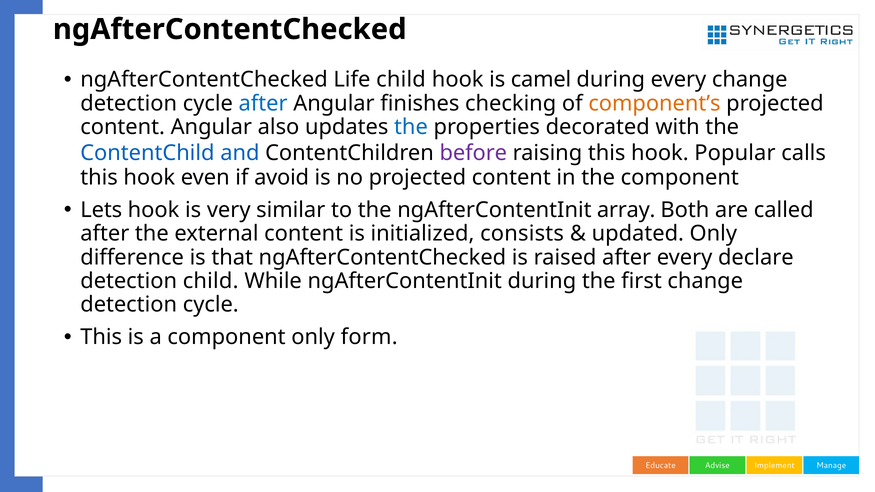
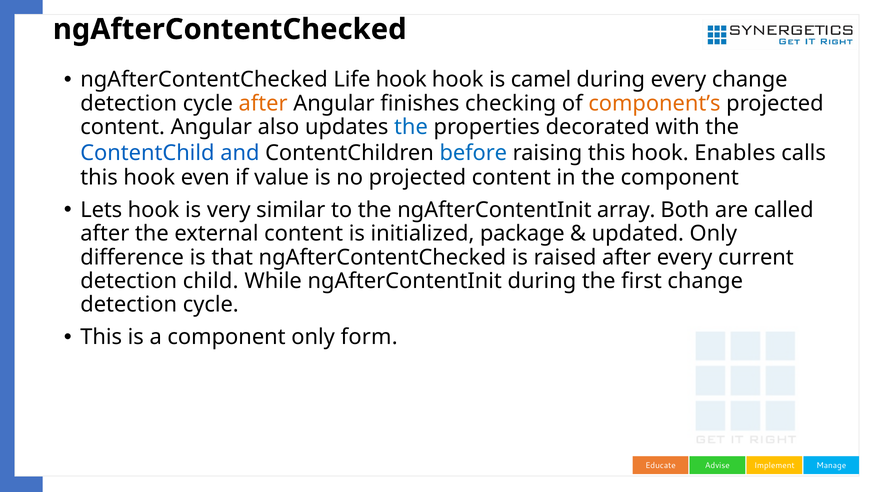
Life child: child -> hook (401, 80)
after colour: blue -> orange (263, 103)
before colour: purple -> blue (473, 153)
Popular: Popular -> Enables (735, 153)
avoid: avoid -> value (282, 177)
consists: consists -> package (522, 234)
declare: declare -> current (756, 257)
